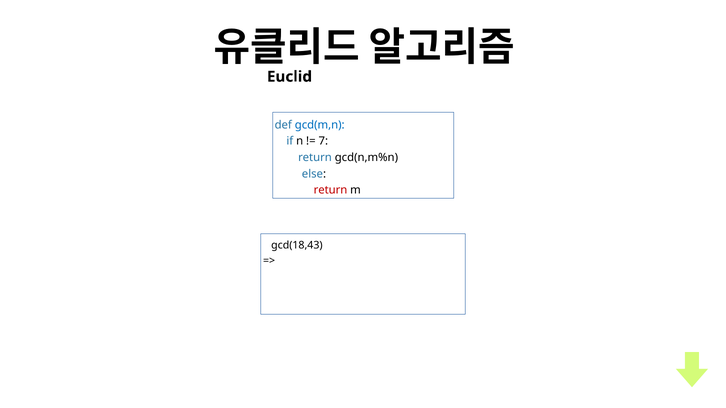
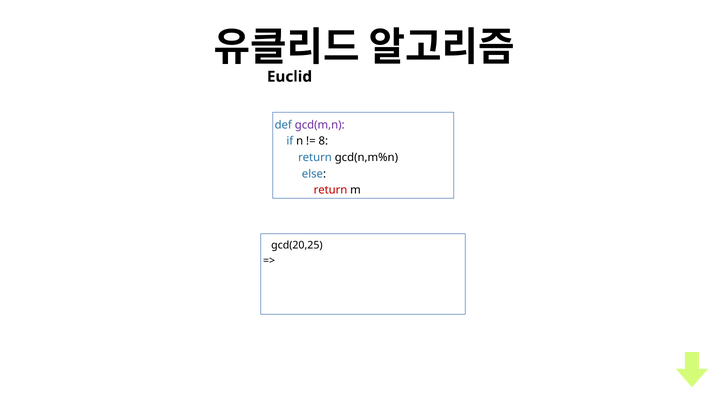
gcd(m,n colour: blue -> purple (320, 125)
7: 7 -> 8 (323, 141)
gcd(18,43: gcd(18,43 -> gcd(20,25 (297, 246)
